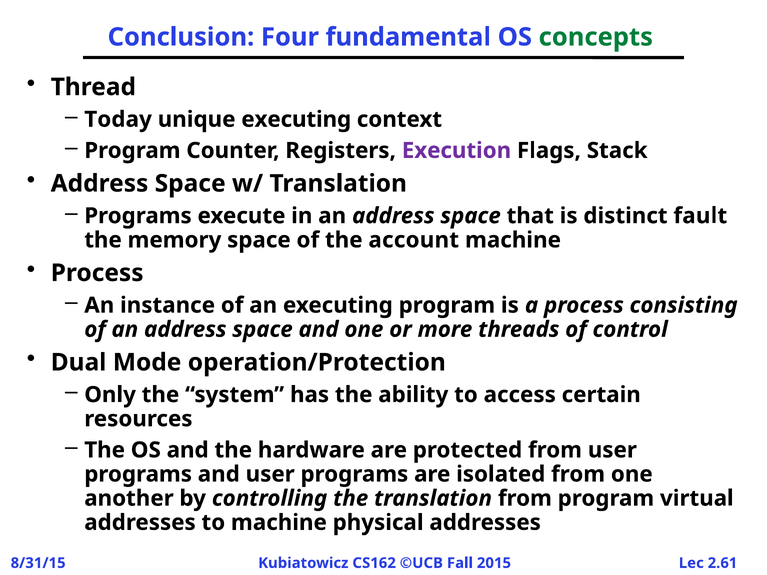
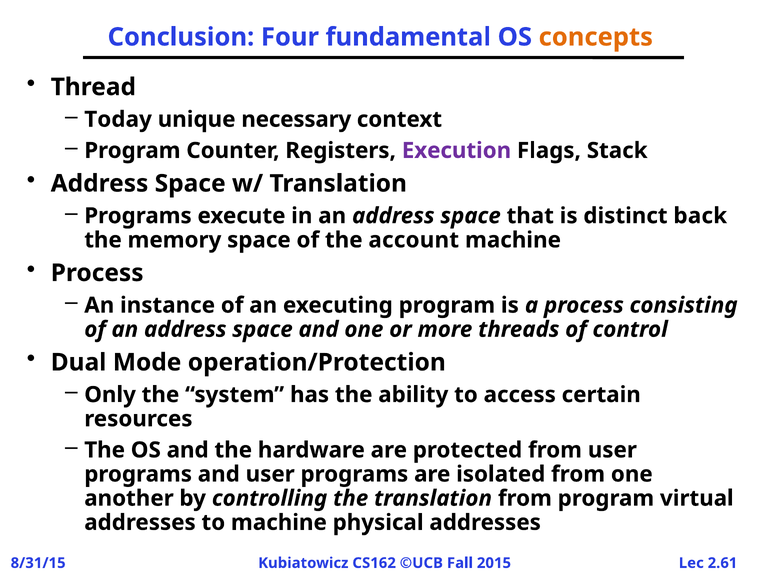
concepts colour: green -> orange (596, 37)
unique executing: executing -> necessary (296, 119)
fault: fault -> back (700, 216)
